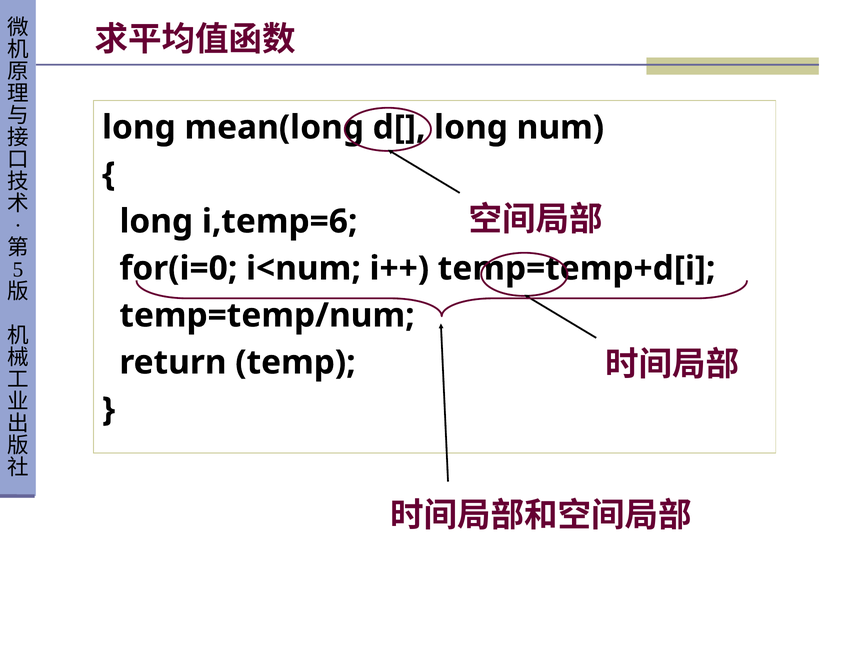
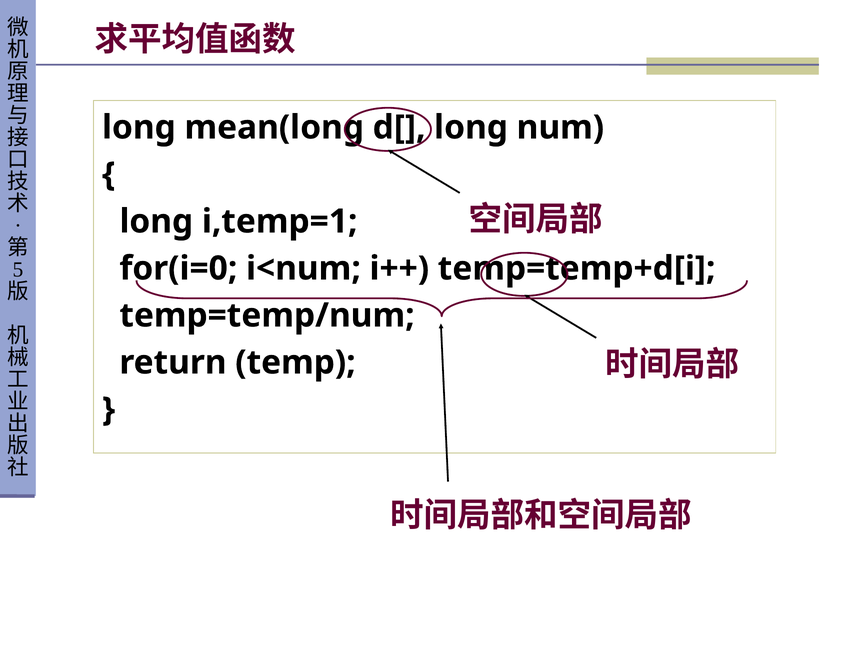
i,temp=6: i,temp=6 -> i,temp=1 (280, 221)
